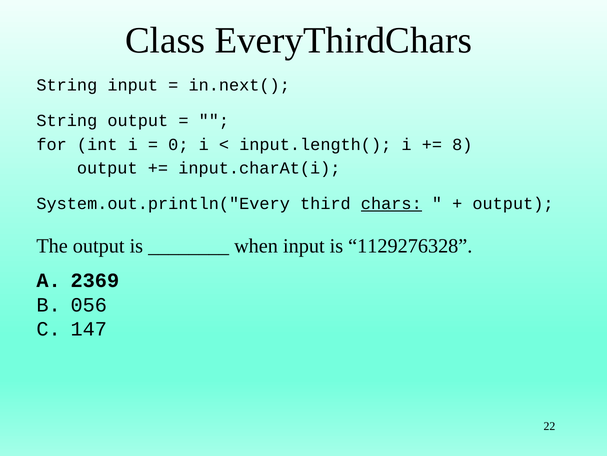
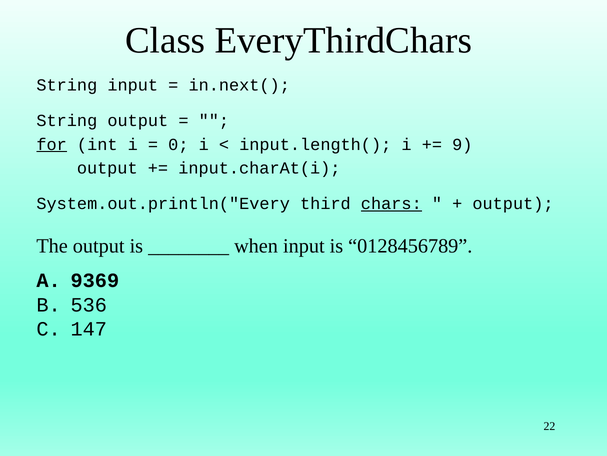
for underline: none -> present (52, 144)
8: 8 -> 9 (462, 144)
1129276328: 1129276328 -> 0128456789 (410, 246)
2369: 2369 -> 9369 (95, 280)
056: 056 -> 536 (89, 304)
